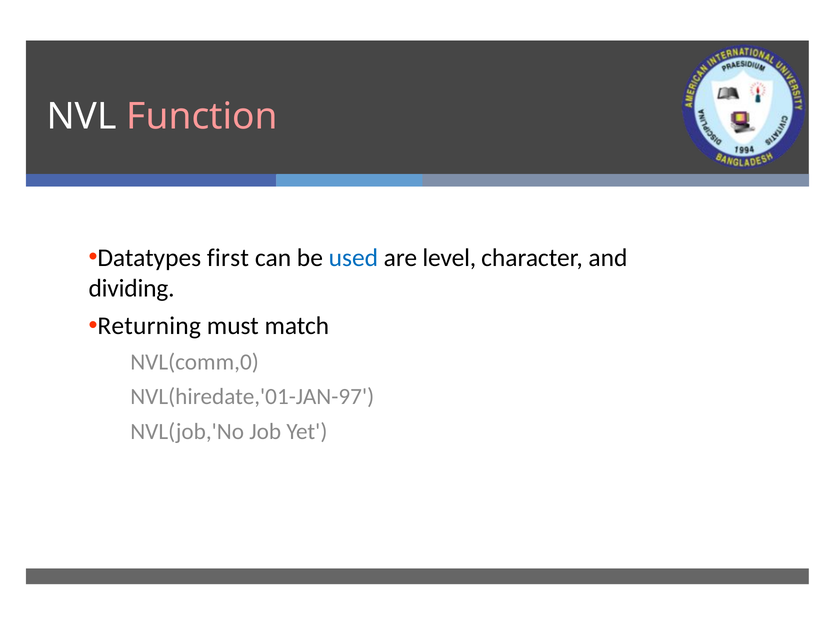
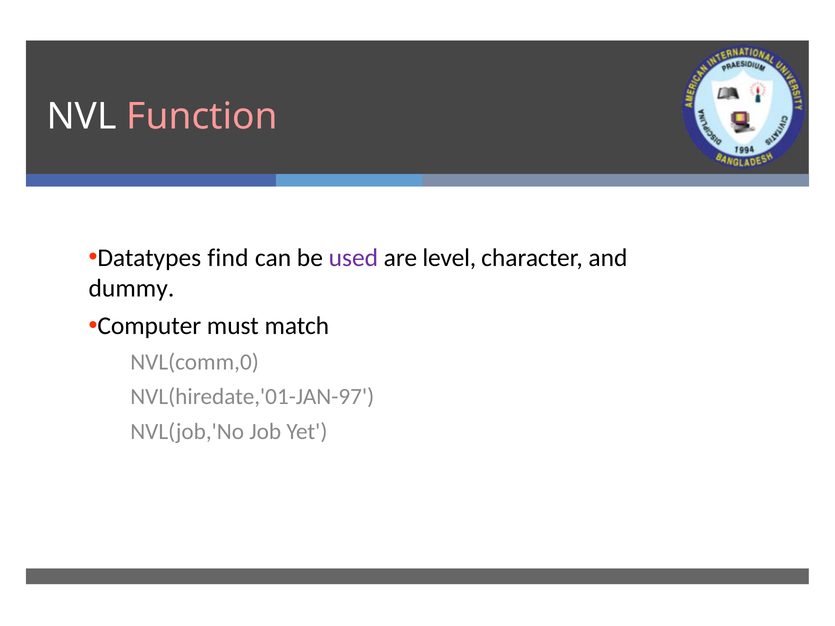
first: first -> find (228, 258)
used colour: blue -> purple (353, 258)
dividing: dividing -> dummy (131, 289)
Returning: Returning -> Computer (149, 326)
